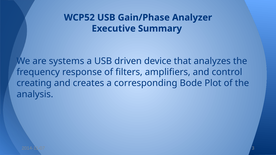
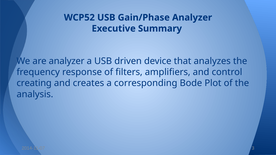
are systems: systems -> analyzer (67, 61)
